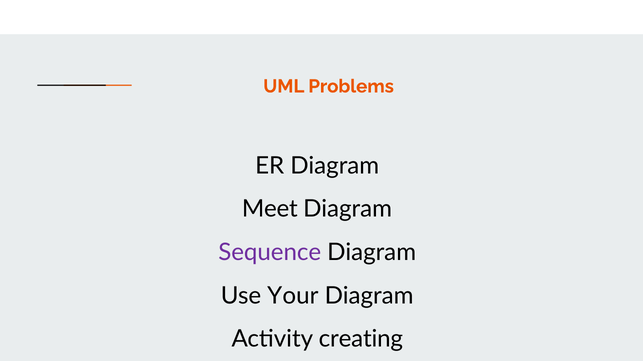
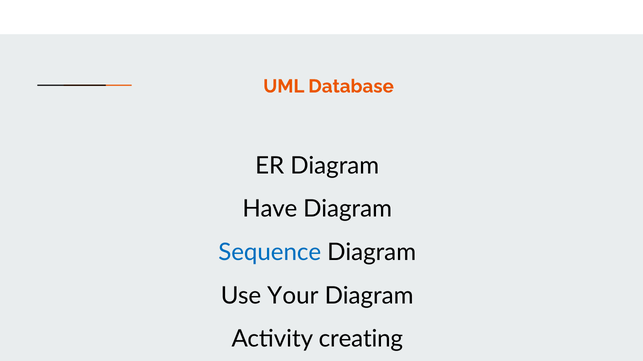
Problems: Problems -> Database (351, 86)
Meet: Meet -> Have (270, 209)
Sequence colour: purple -> blue (270, 253)
